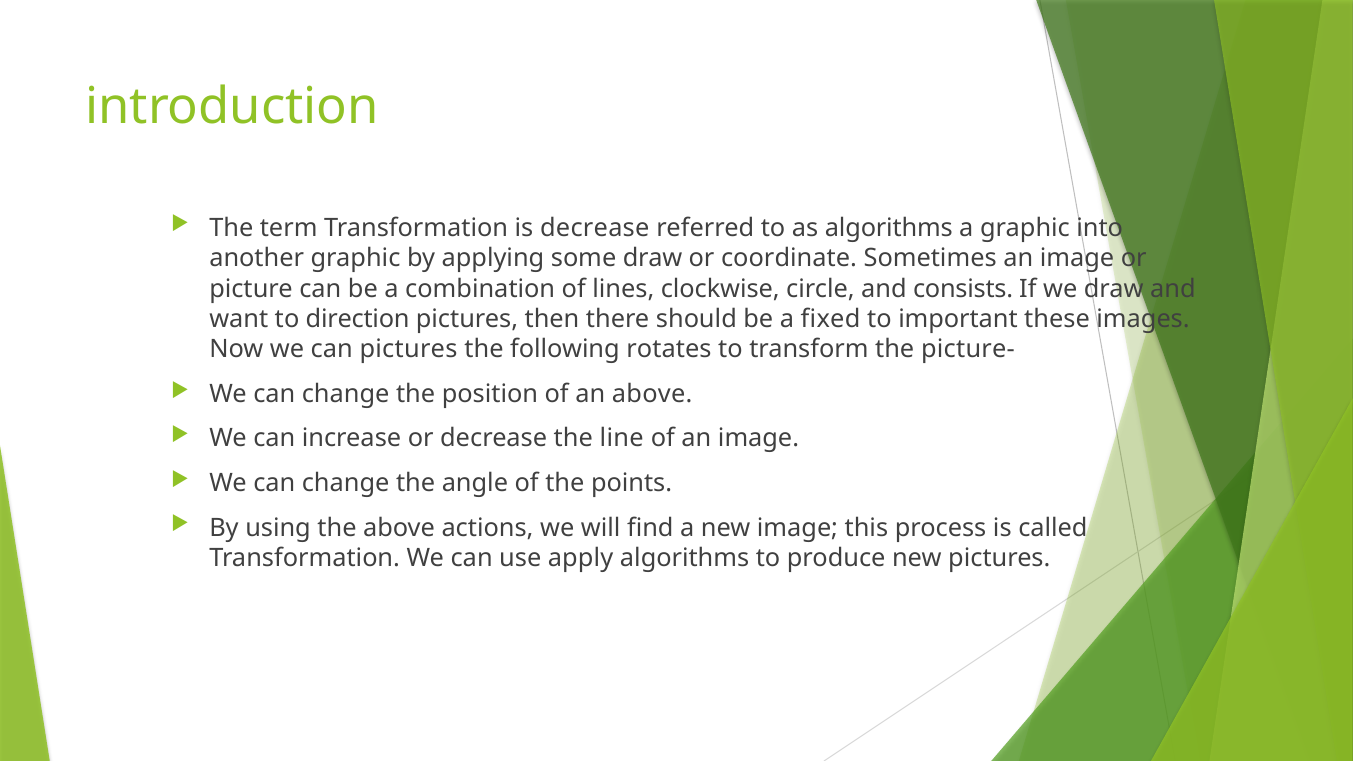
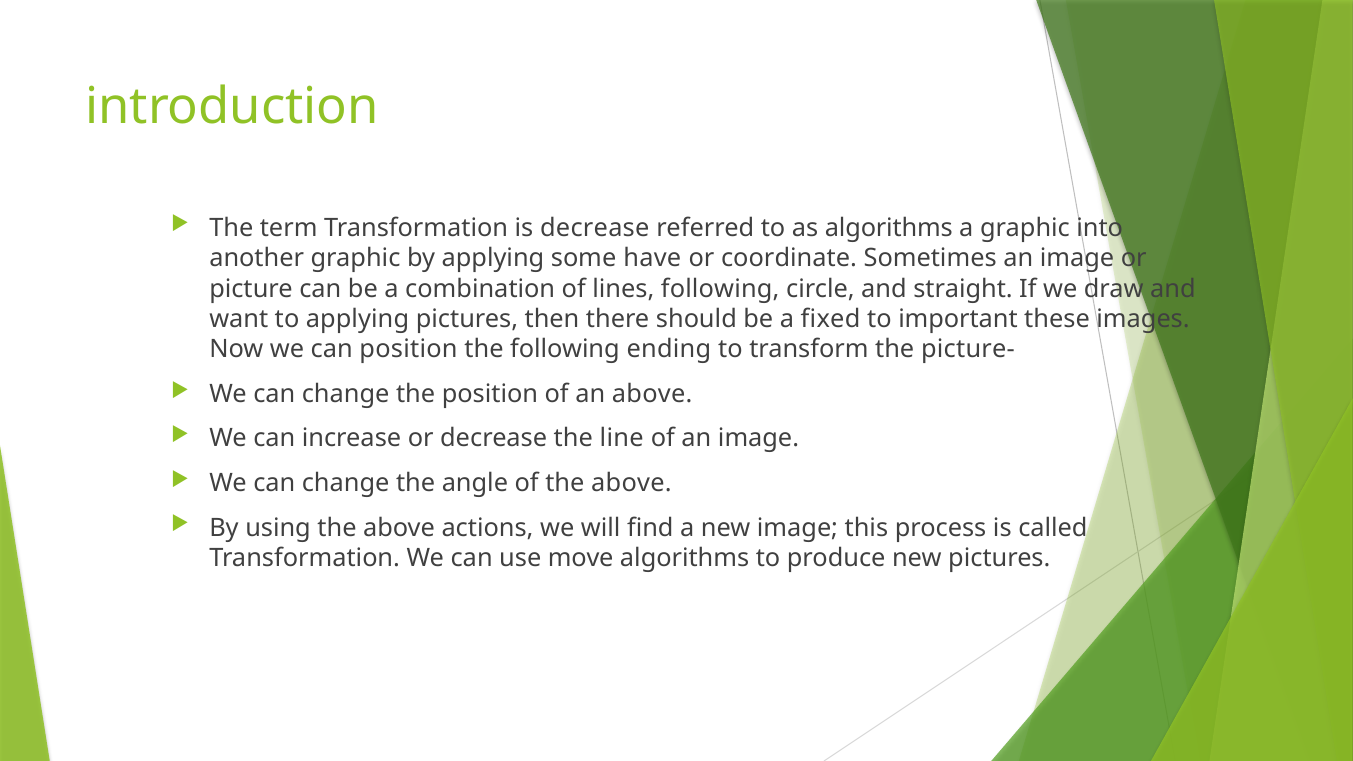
some draw: draw -> have (652, 258)
lines clockwise: clockwise -> following (720, 289)
consists: consists -> straight (963, 289)
to direction: direction -> applying (357, 319)
can pictures: pictures -> position (409, 350)
rotates: rotates -> ending (669, 350)
of the points: points -> above (631, 483)
apply: apply -> move (581, 558)
